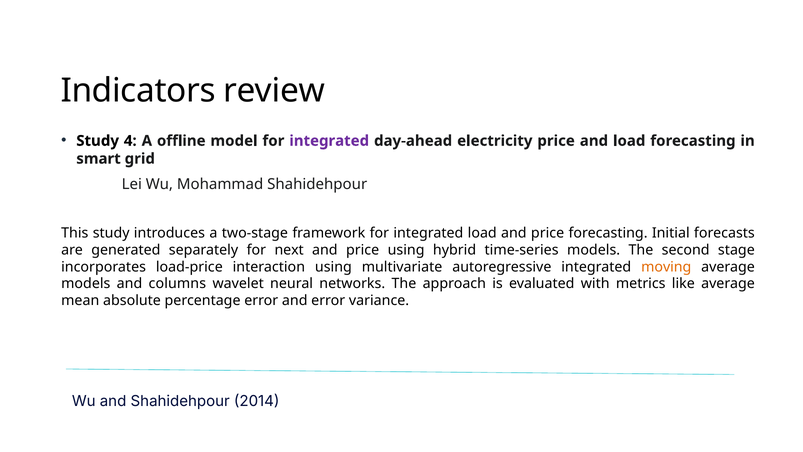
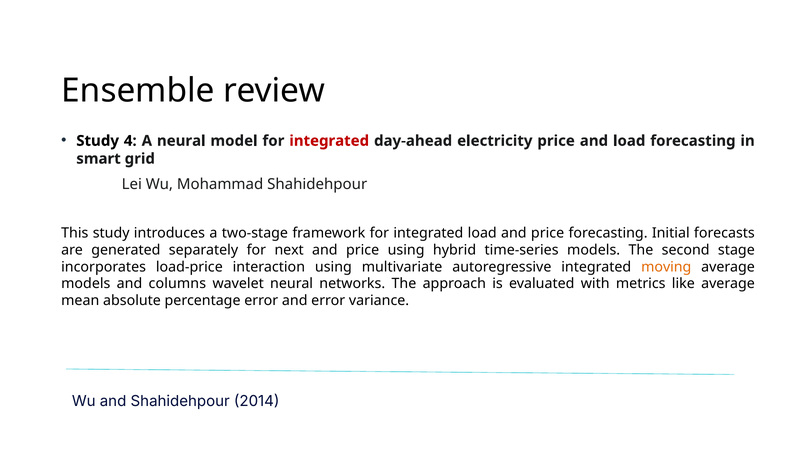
Indicators: Indicators -> Ensemble (138, 91)
A offline: offline -> neural (181, 141)
integrated colour: purple -> red (329, 141)
